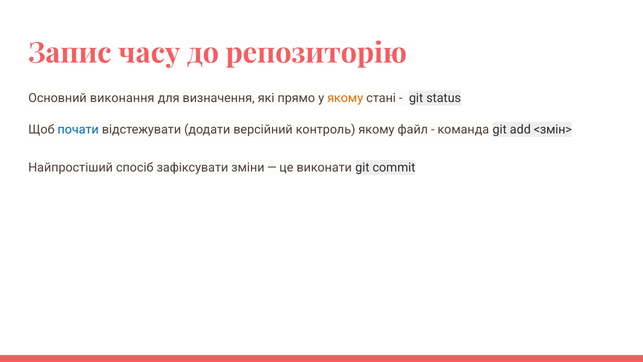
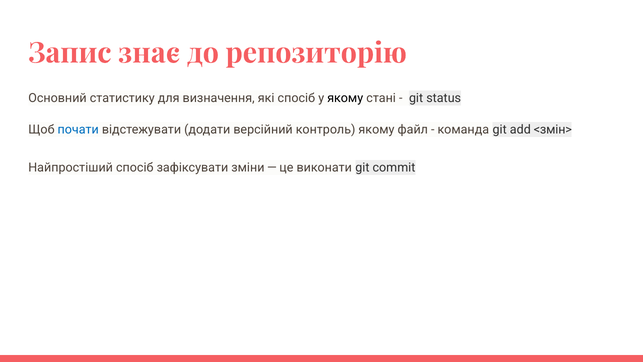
часу: часу -> знає (149, 53)
виконання: виконання -> статистику (122, 98)
які прямо: прямо -> спосіб (296, 98)
якому colour: orange -> black (345, 98)
